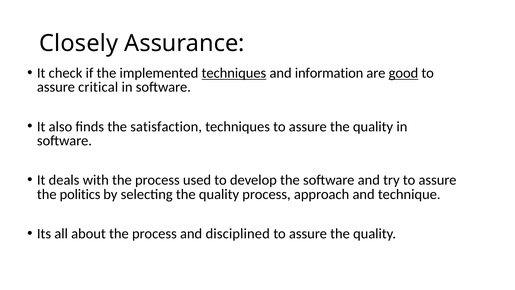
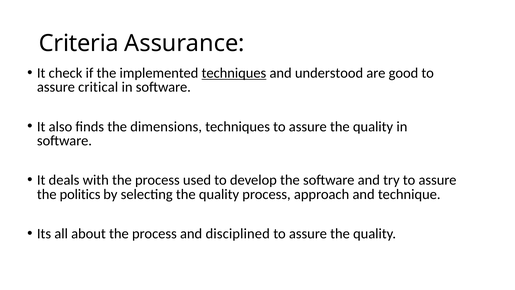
Closely: Closely -> Criteria (79, 43)
information: information -> understood (329, 73)
good underline: present -> none (403, 73)
satisfaction: satisfaction -> dimensions (166, 126)
